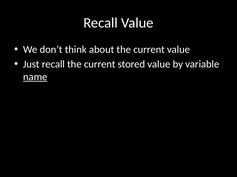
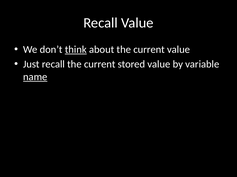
think underline: none -> present (76, 50)
